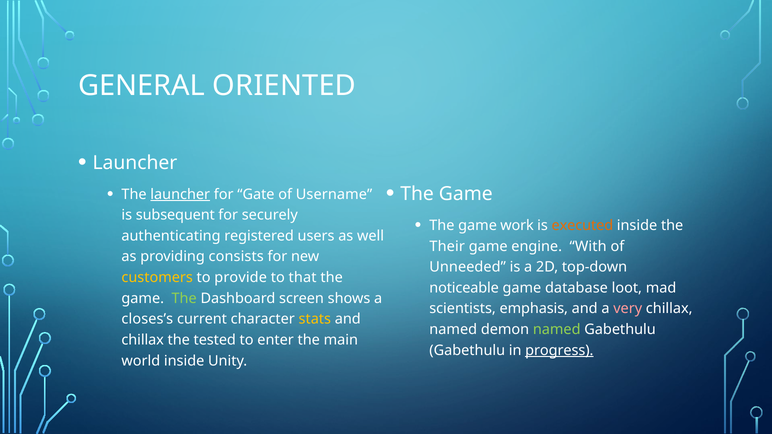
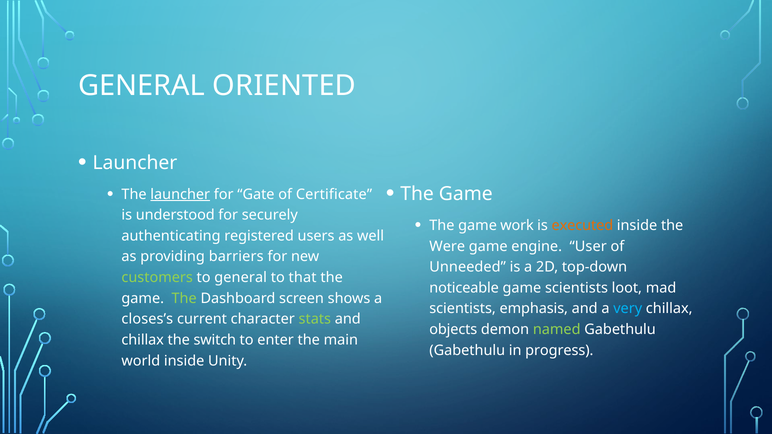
Username: Username -> Certificate (334, 194)
subsequent: subsequent -> understood (175, 215)
Their: Their -> Were (447, 246)
With: With -> User (588, 246)
consists: consists -> barriers (236, 257)
customers colour: yellow -> light green (157, 278)
to provide: provide -> general (241, 278)
game database: database -> scientists (576, 288)
very colour: pink -> light blue (628, 309)
stats colour: yellow -> light green (315, 319)
named: named -> objects (453, 330)
tested: tested -> switch (215, 340)
progress underline: present -> none (559, 351)
